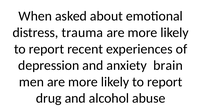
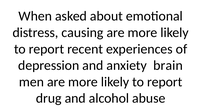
trauma: trauma -> causing (82, 33)
